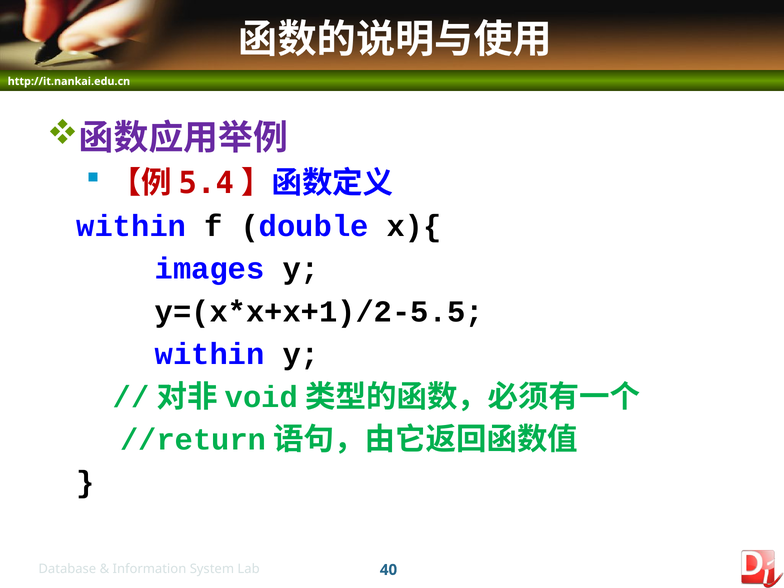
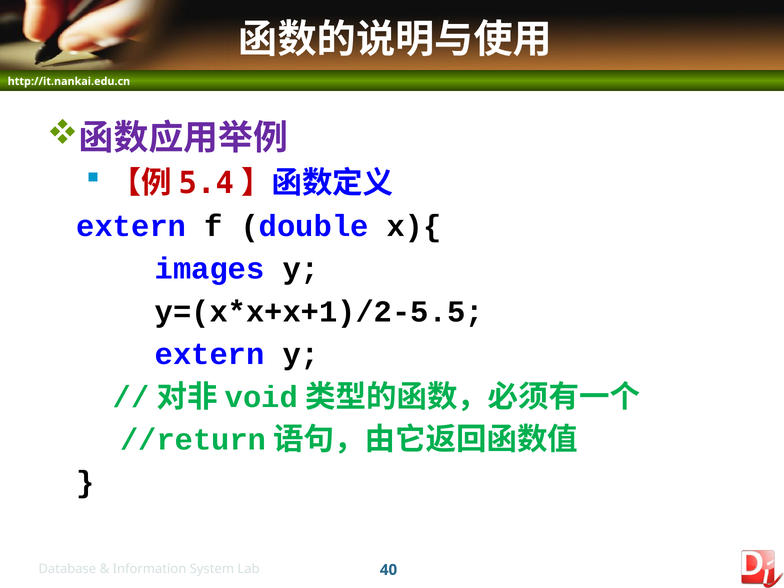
within: within -> extern (131, 226)
within: within -> extern (210, 354)
